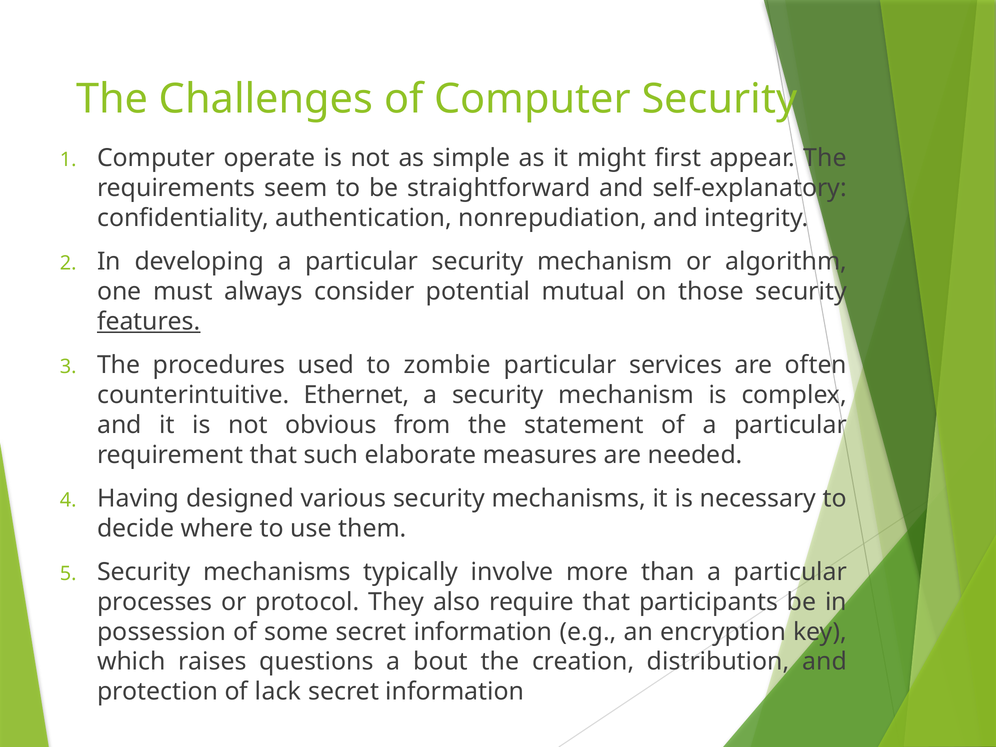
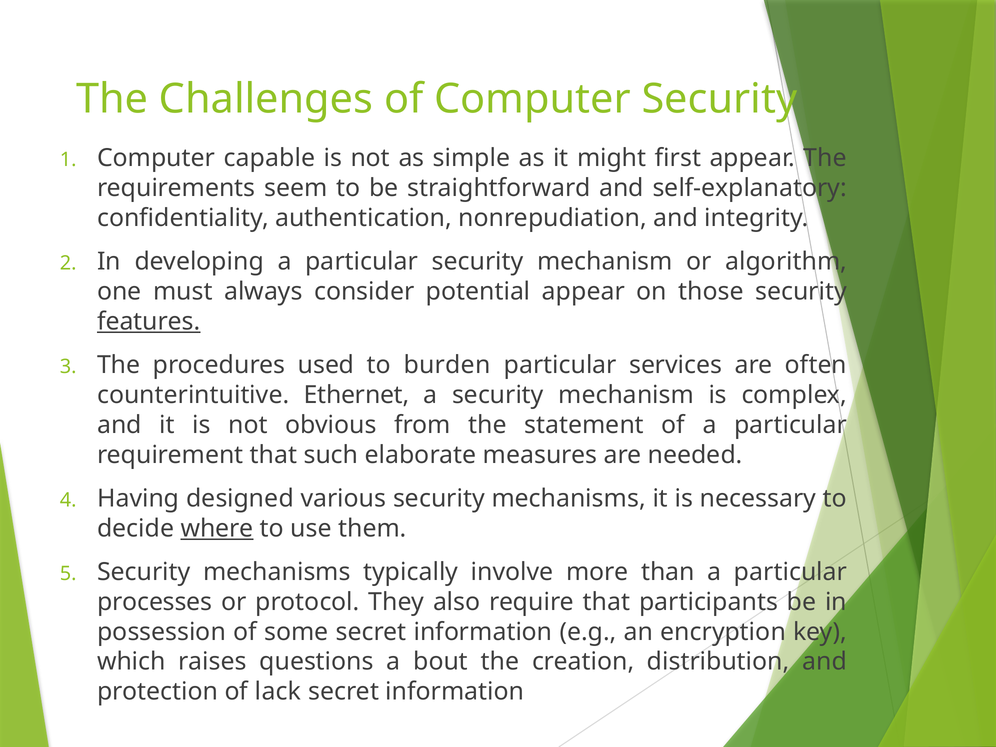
operate: operate -> capable (269, 158)
potential mutual: mutual -> appear (583, 292)
zombie: zombie -> burden (447, 365)
where underline: none -> present (217, 528)
